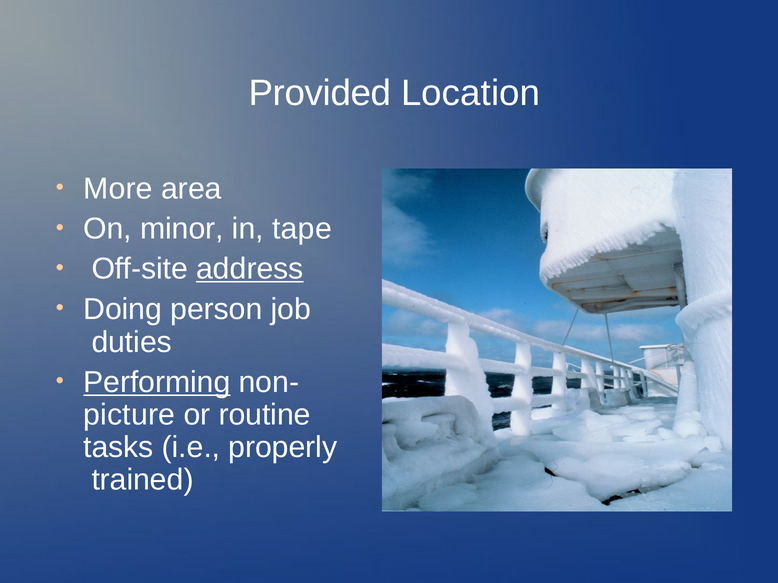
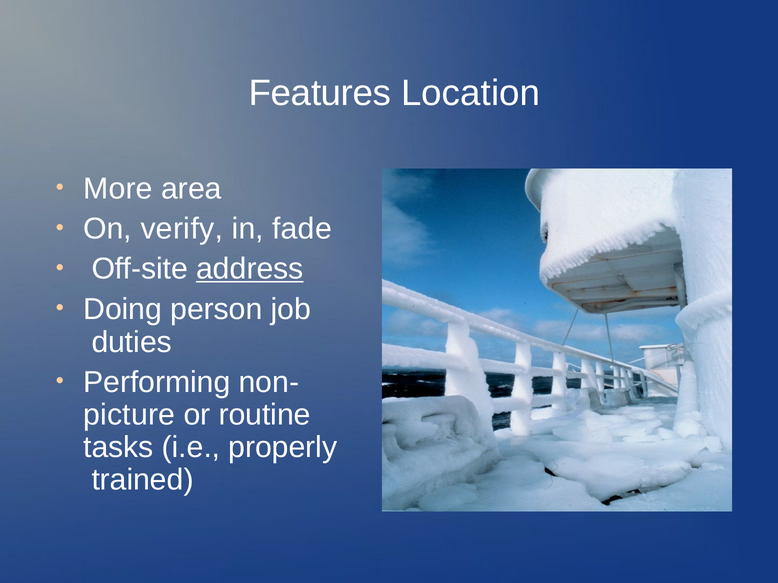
Provided: Provided -> Features (320, 93)
minor: minor -> verify (182, 229)
tape: tape -> fade (302, 229)
Performing underline: present -> none (157, 383)
